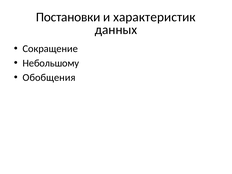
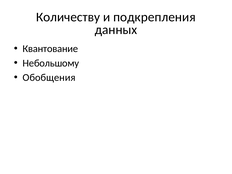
Постановки: Постановки -> Количеству (68, 17)
характеристик: характеристик -> подкрепления (154, 17)
Сокращение: Сокращение -> Квантование (50, 49)
